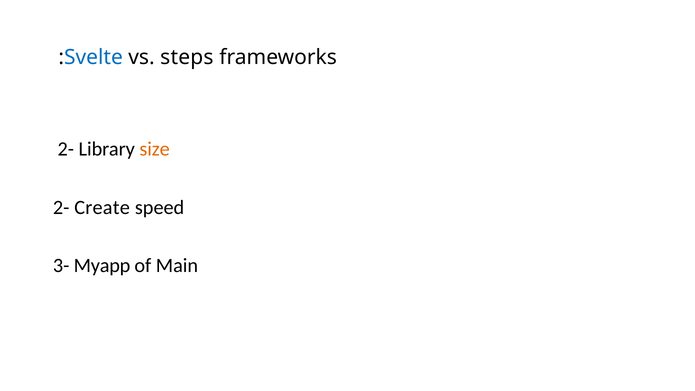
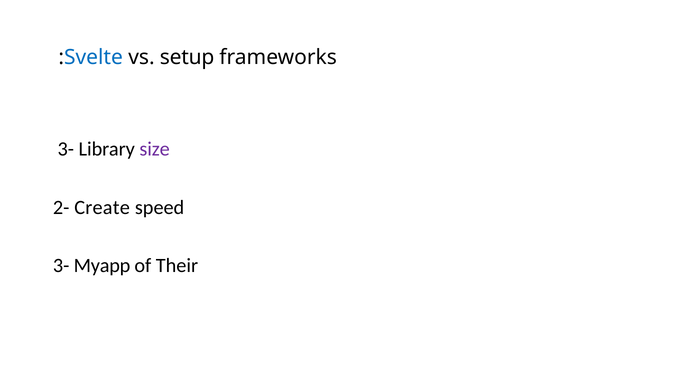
steps: steps -> setup (187, 57)
2-: 2- -> 3- (66, 149)
size colour: orange -> purple (155, 149)
Main: Main -> Their (177, 266)
